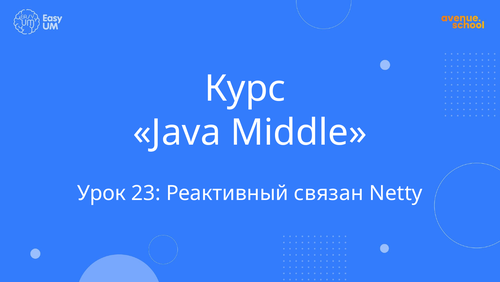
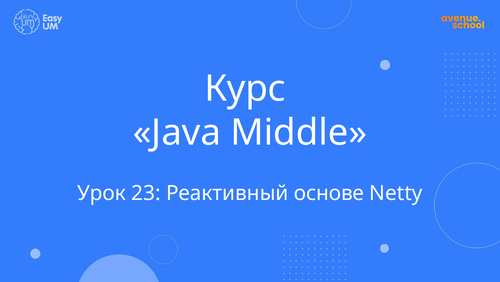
связан: связан -> основе (329, 193)
